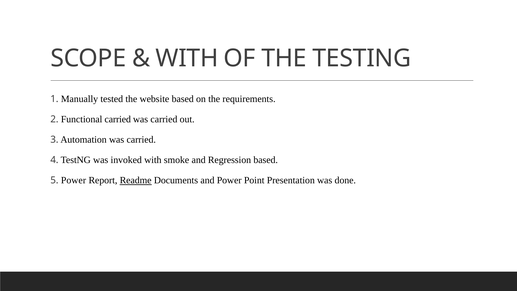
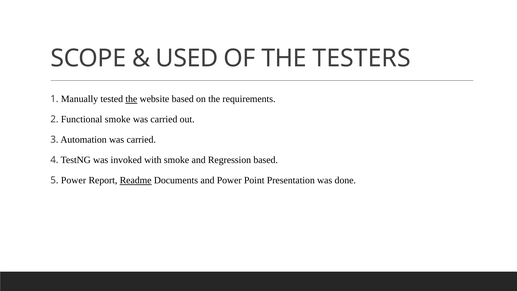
WITH: WITH -> USED (187, 58)
TESTING: TESTING -> TESTERS (362, 58)
the underline: none -> present (131, 99)
Functional carried: carried -> smoke (118, 119)
